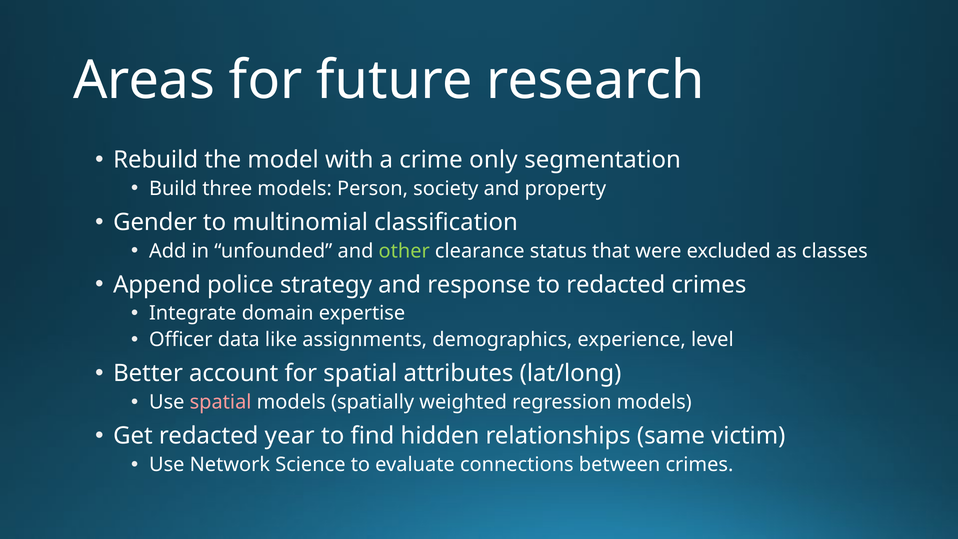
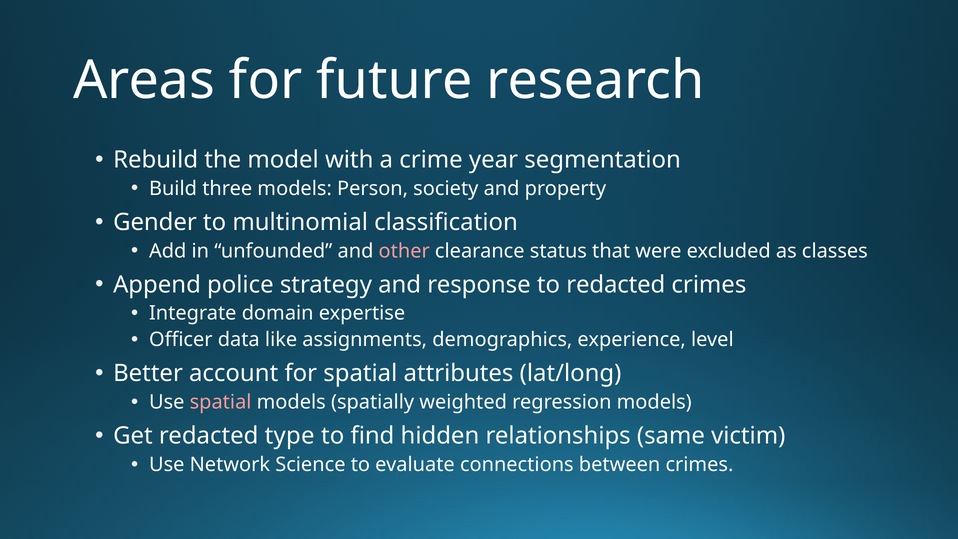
only: only -> year (493, 160)
other colour: light green -> pink (404, 251)
year: year -> type (290, 436)
